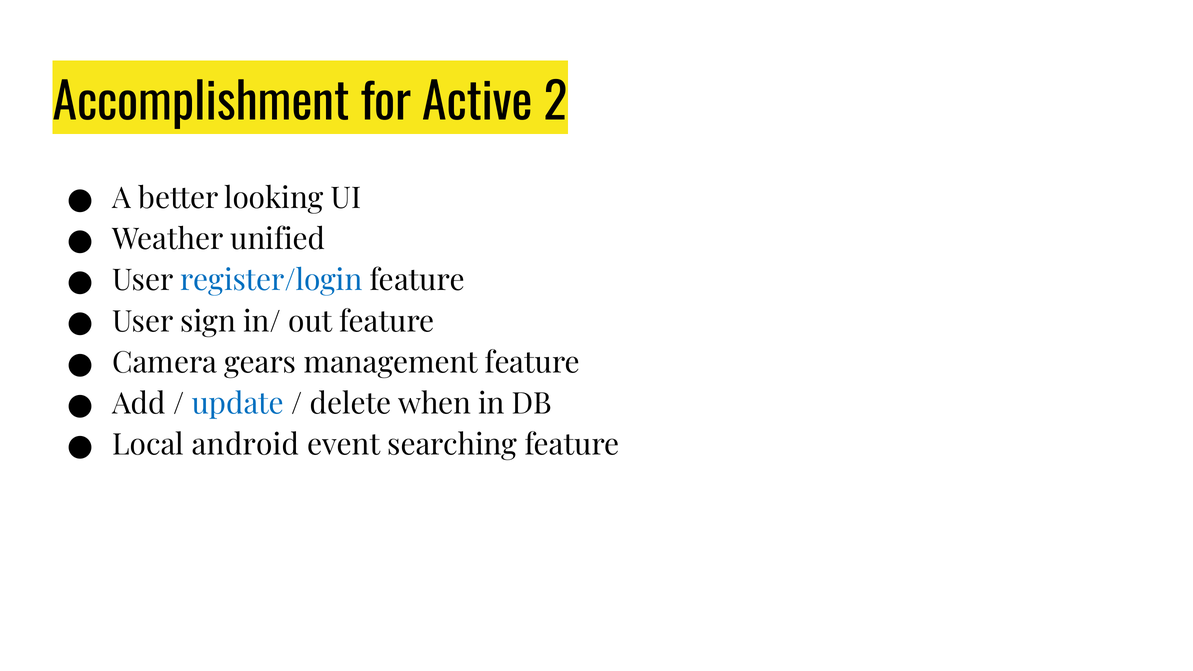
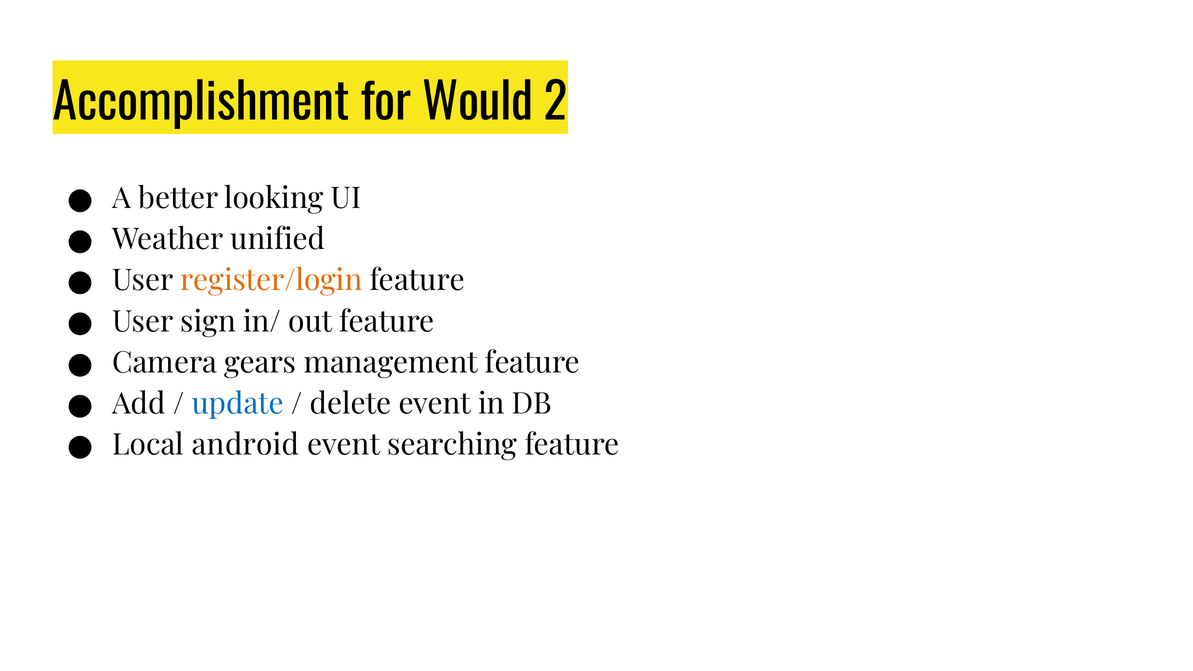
Active: Active -> Would (478, 103)
register/login colour: blue -> orange (271, 281)
delete when: when -> event (435, 404)
